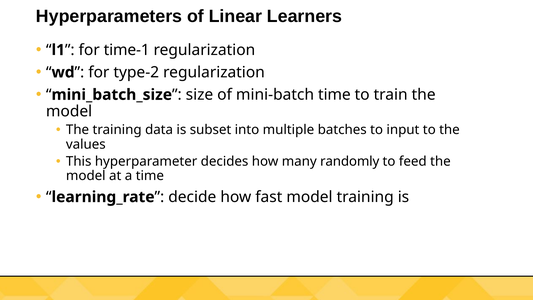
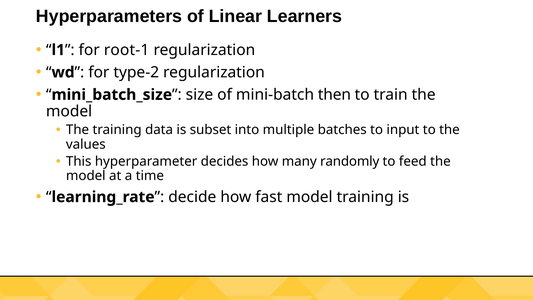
time-1: time-1 -> root-1 (127, 50)
mini-batch time: time -> then (334, 95)
